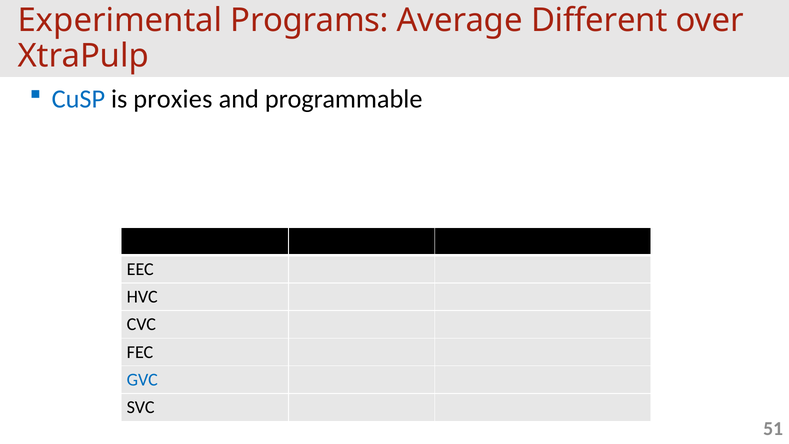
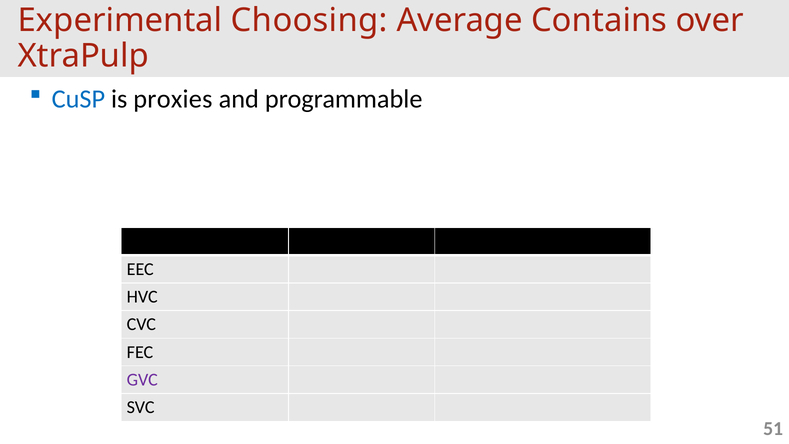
Programs: Programs -> Choosing (309, 21)
Different: Different -> Contains (599, 21)
GVC colour: blue -> purple (142, 380)
